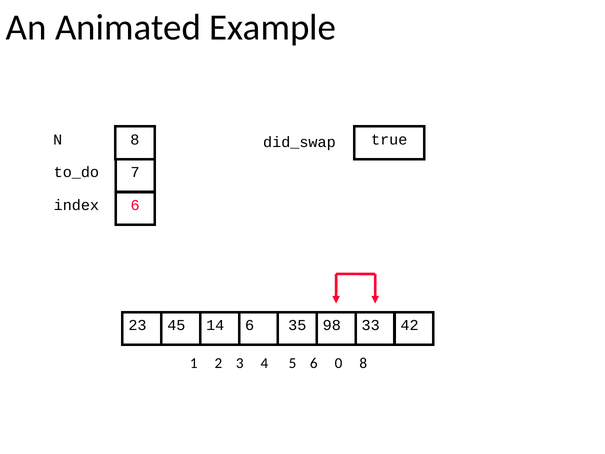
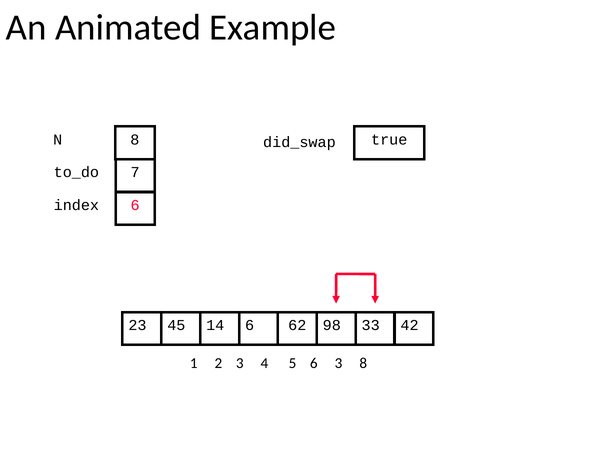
35: 35 -> 62 (297, 325)
6 0: 0 -> 3 (338, 363)
